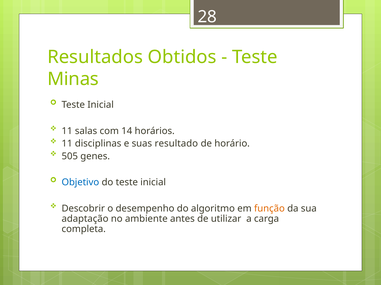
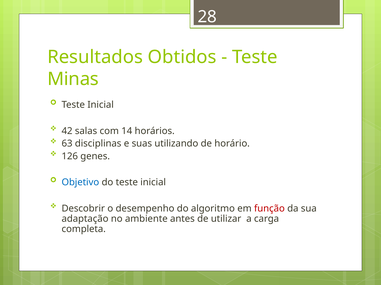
11: 11 -> 42 (67, 131)
11: 11 -> 63 (67, 144)
resultado: resultado -> utilizando (176, 144)
505: 505 -> 126 (70, 157)
função colour: orange -> red (269, 209)
